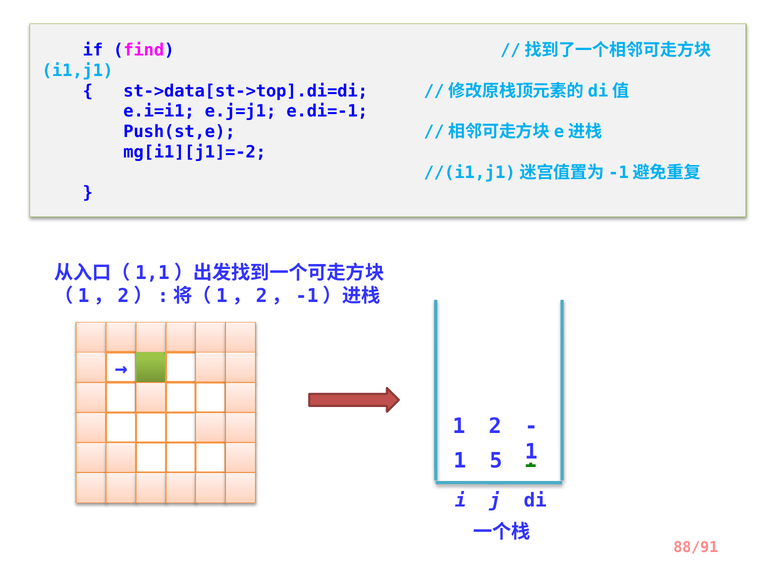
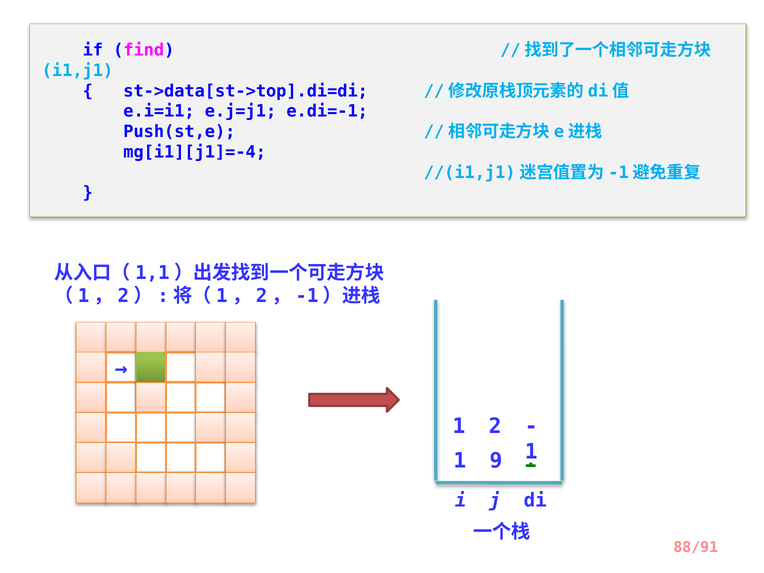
mg[i1][j1]=-2: mg[i1][j1]=-2 -> mg[i1][j1]=-4 (195, 152)
5: 5 -> 9 (496, 461)
